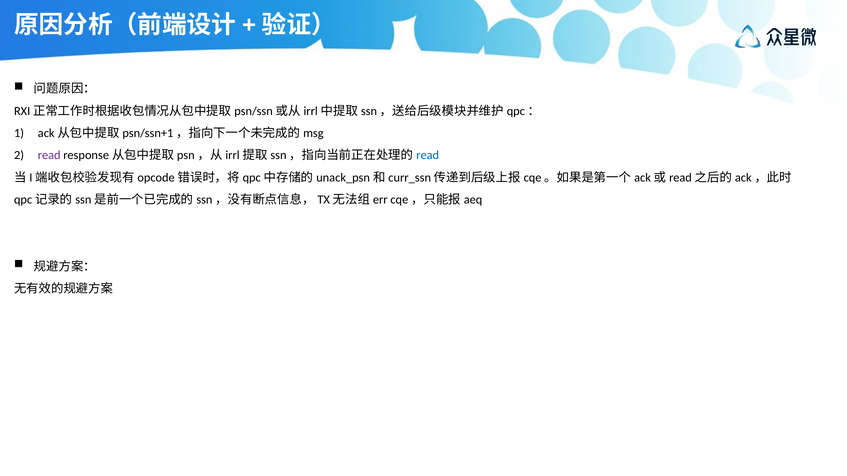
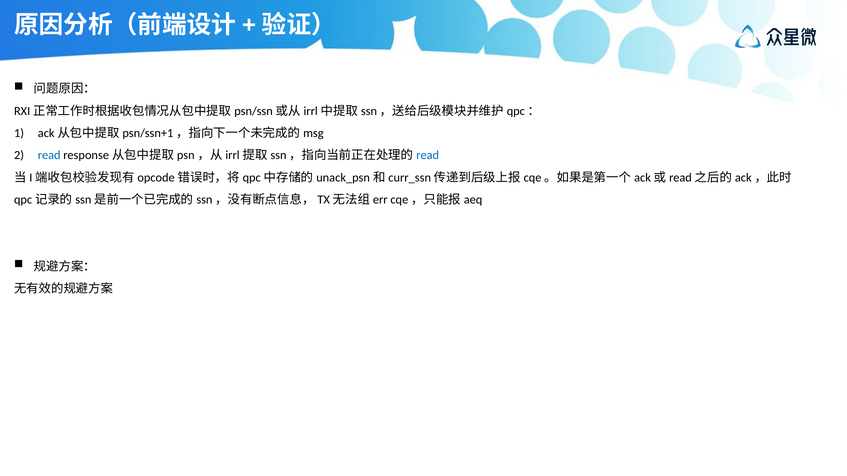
read colour: purple -> blue (49, 156)
